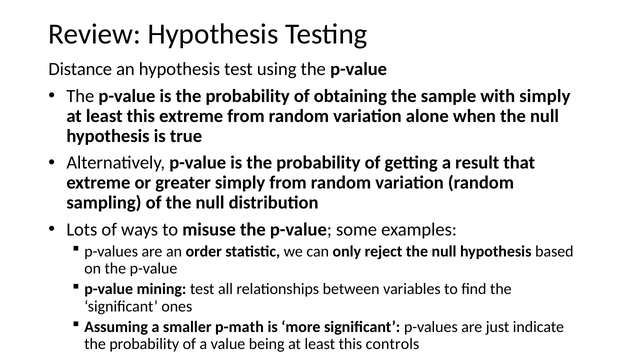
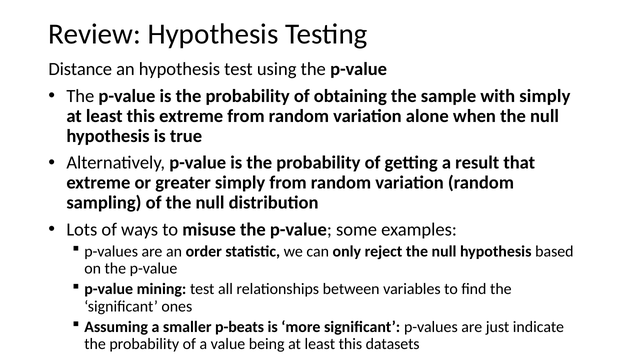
p-math: p-math -> p-beats (240, 327)
controls: controls -> datasets (393, 344)
